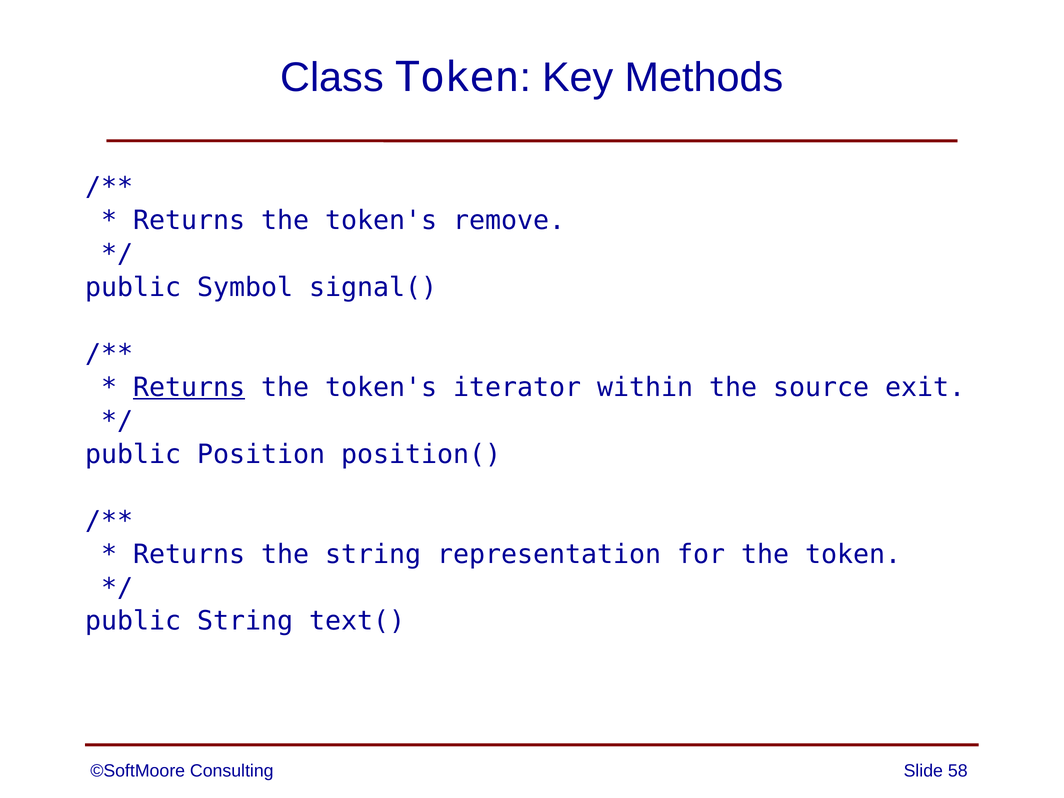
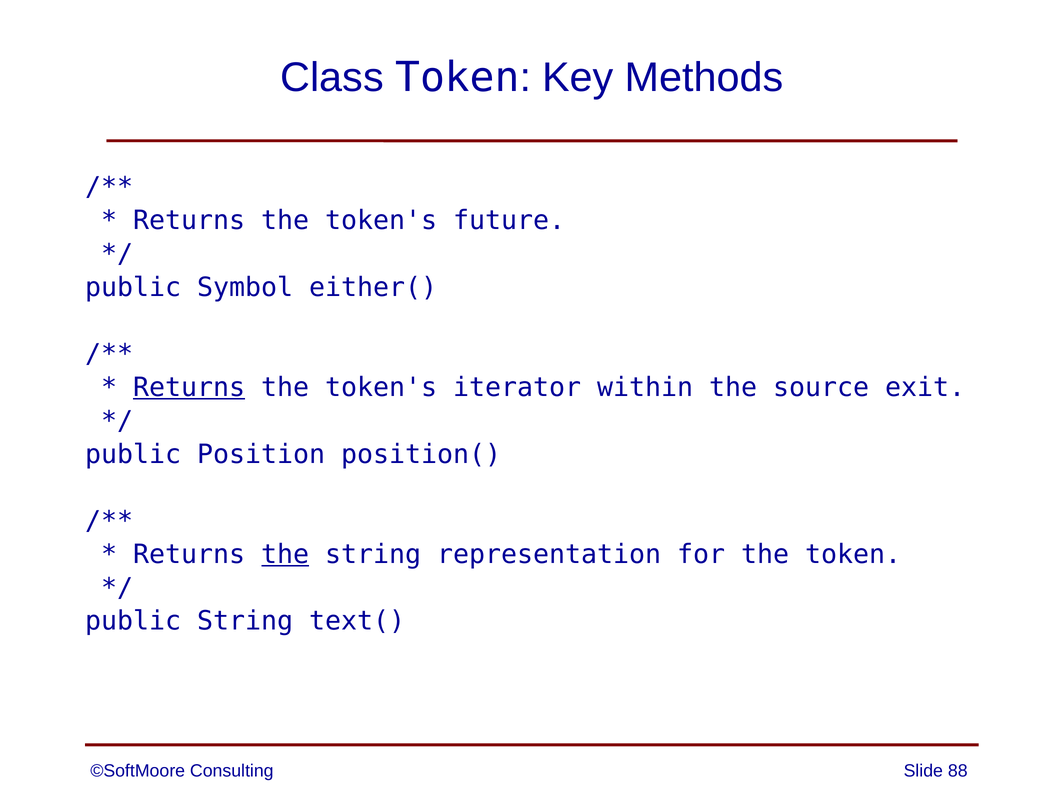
remove: remove -> future (509, 221)
signal(: signal( -> either( (373, 287)
the underline: none -> present (285, 554)
58: 58 -> 88 (958, 771)
